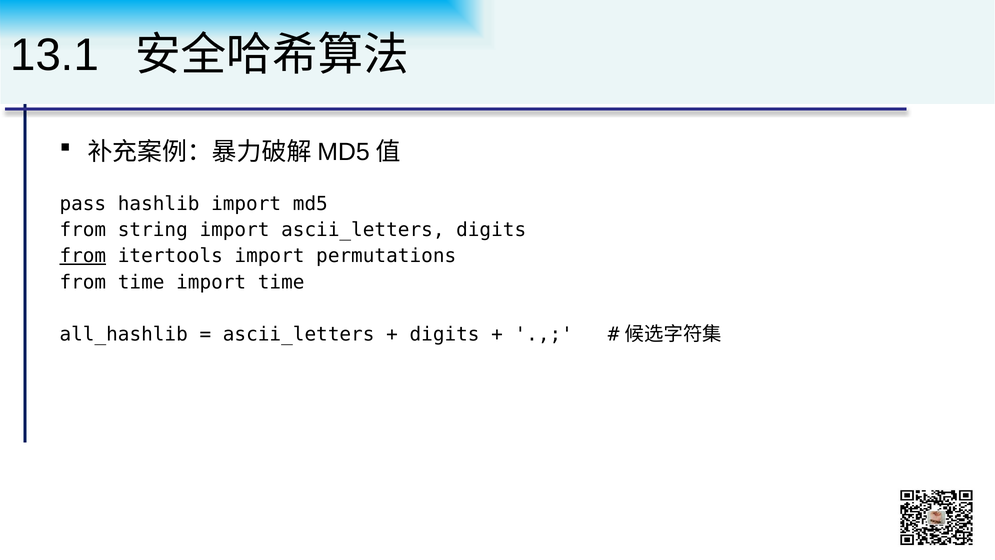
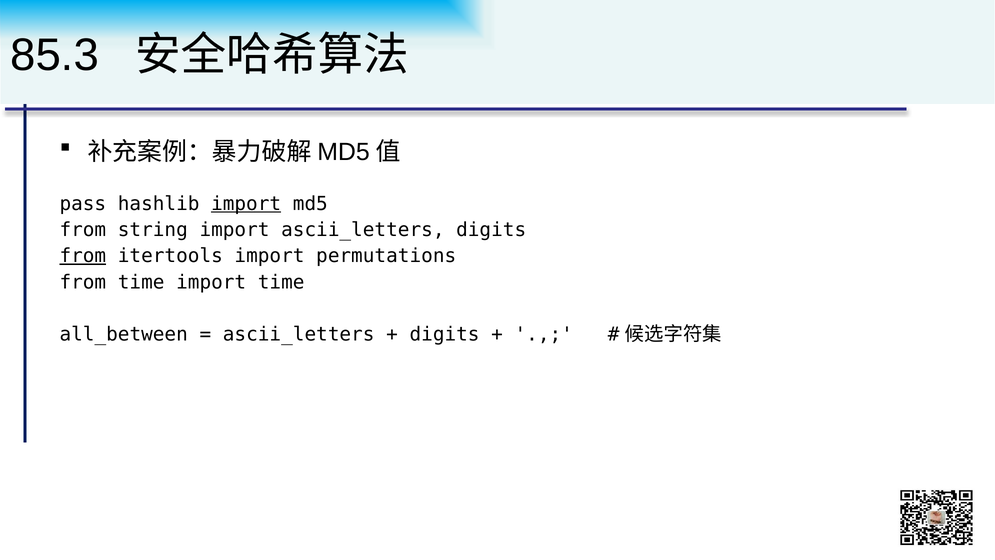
13.1: 13.1 -> 85.3 (55, 55)
import underline: none -> present (246, 204)
all_hashlib: all_hashlib -> all_between (124, 334)
